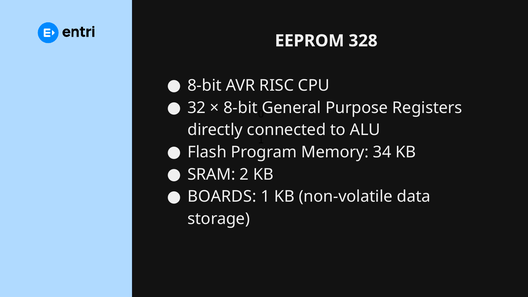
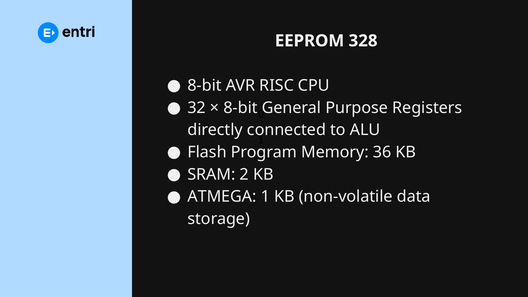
34: 34 -> 36 (382, 152)
BOARDS: BOARDS -> ATMEGA (222, 197)
